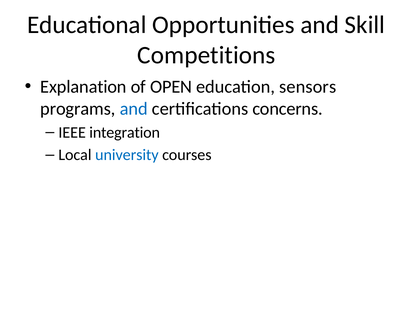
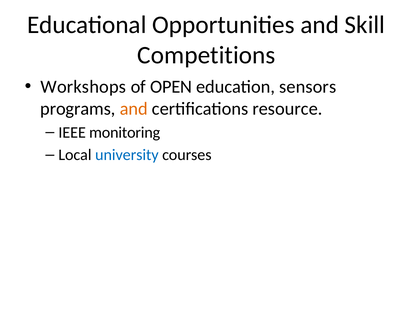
Explanation: Explanation -> Workshops (83, 87)
and colour: blue -> orange (134, 109)
concerns: concerns -> resource (287, 109)
integration: integration -> monitoring (125, 132)
